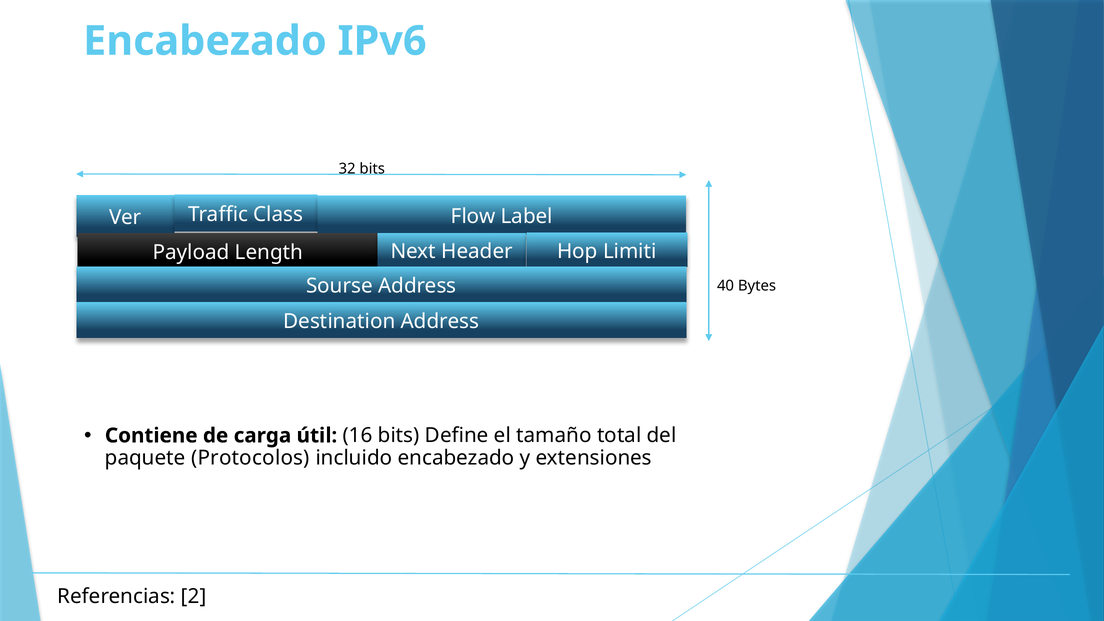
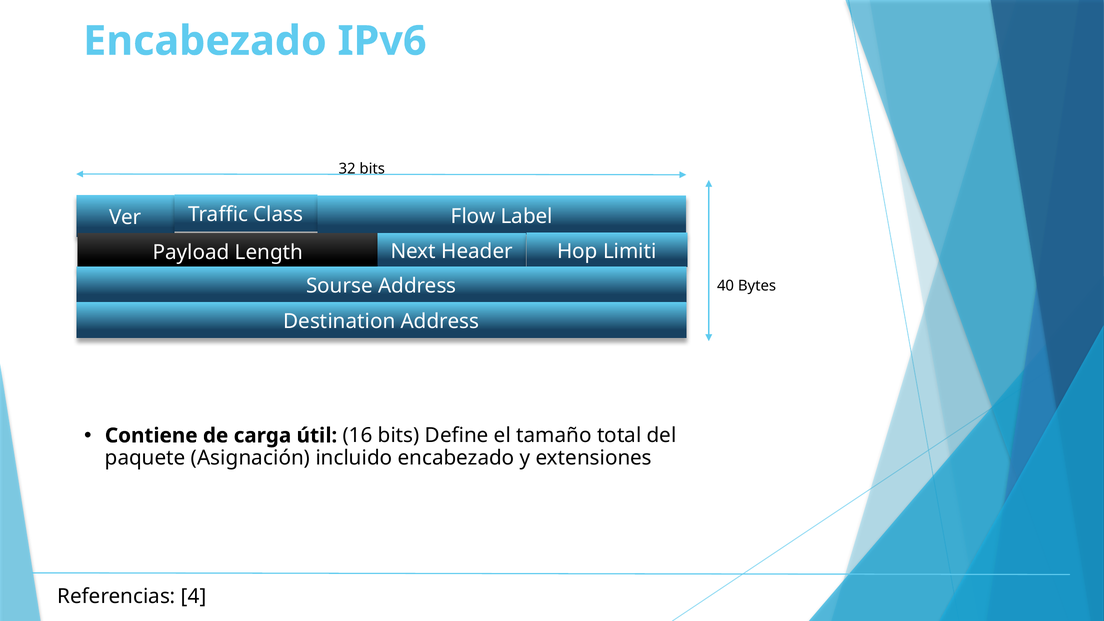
Protocolos: Protocolos -> Asignación (250, 458)
2: 2 -> 4 (194, 597)
